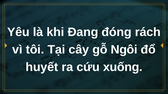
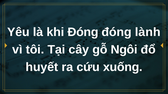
khi Đang: Đang -> Đóng (83, 32)
rách: rách -> lành (148, 32)
